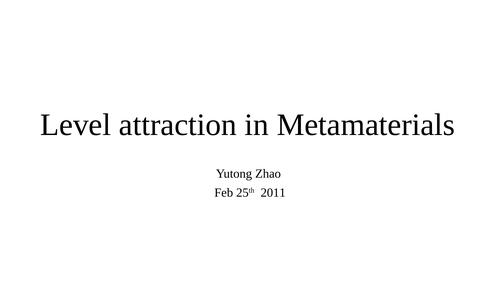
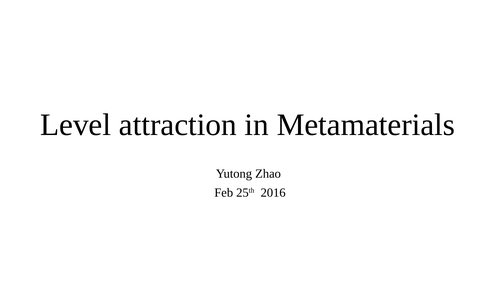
2011: 2011 -> 2016 (273, 193)
